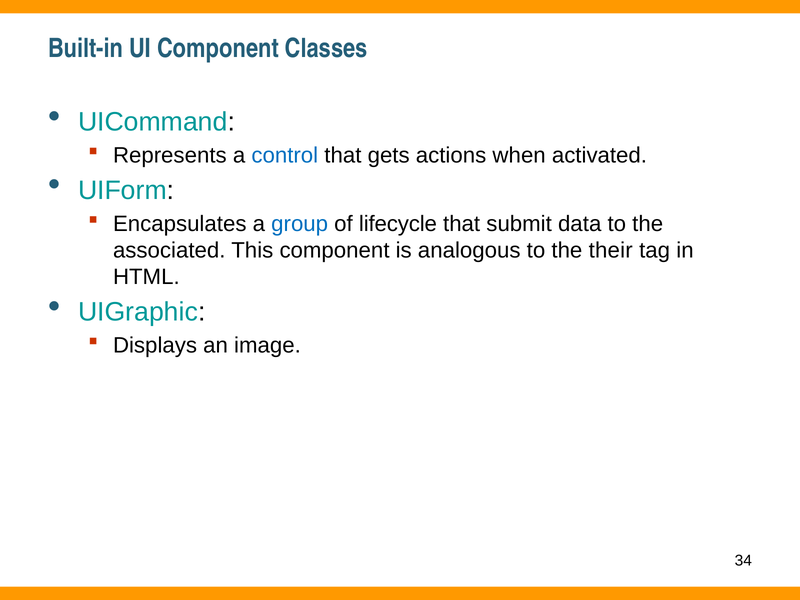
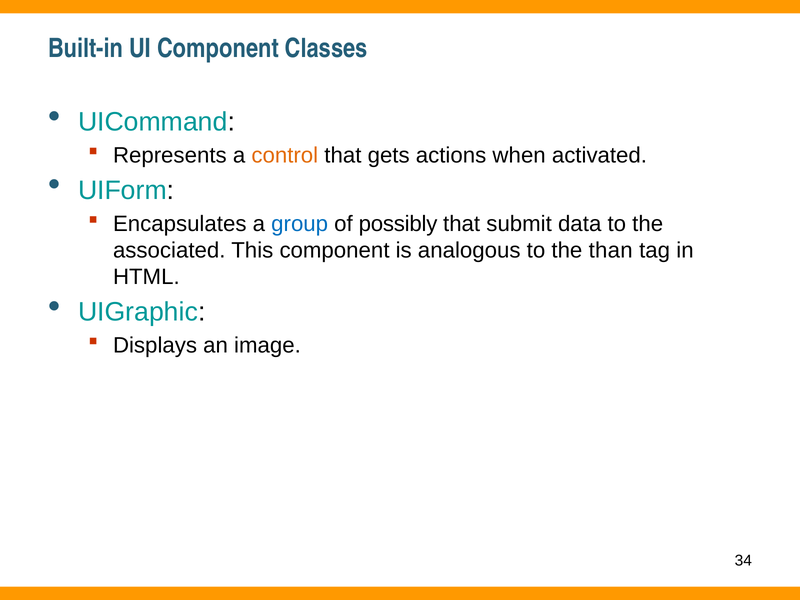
control colour: blue -> orange (285, 155)
lifecycle: lifecycle -> possibly (398, 224)
their: their -> than (611, 250)
